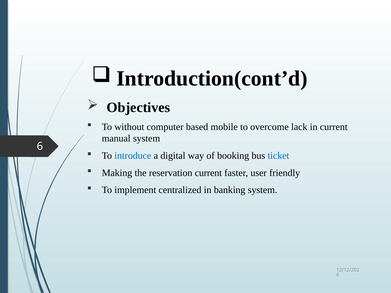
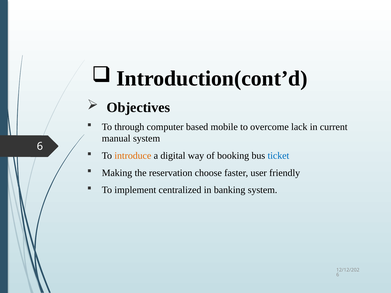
without: without -> through (129, 127)
introduce colour: blue -> orange (133, 156)
reservation current: current -> choose (208, 173)
